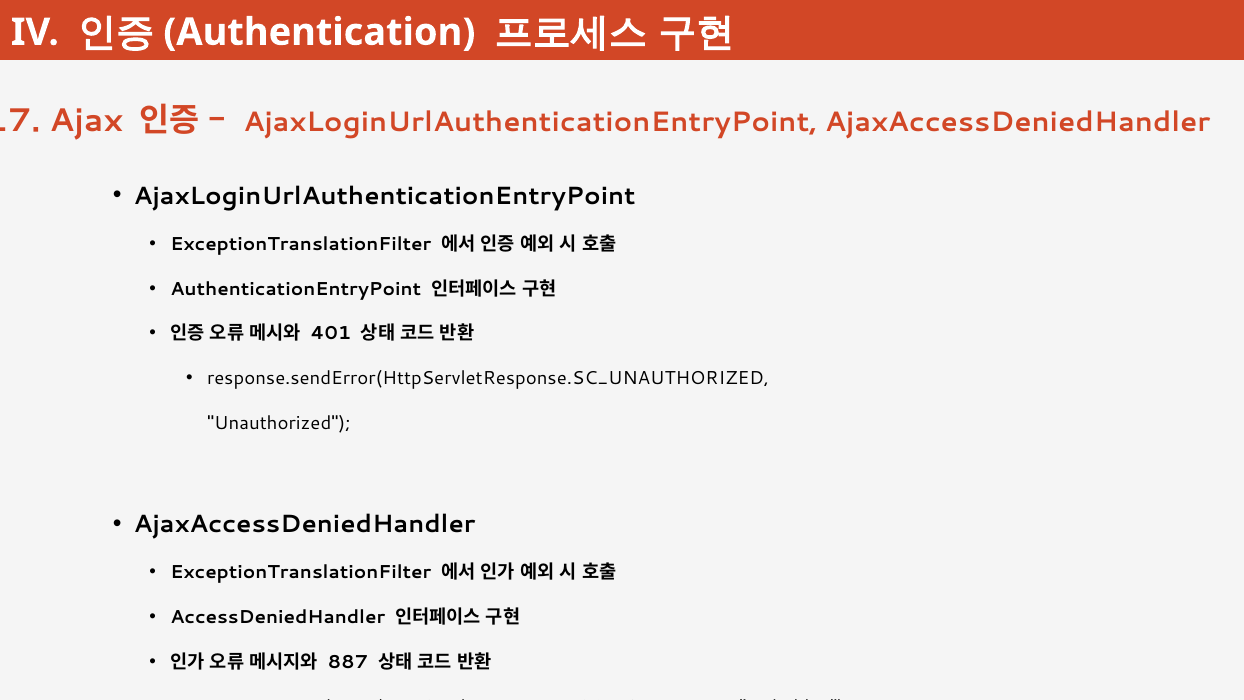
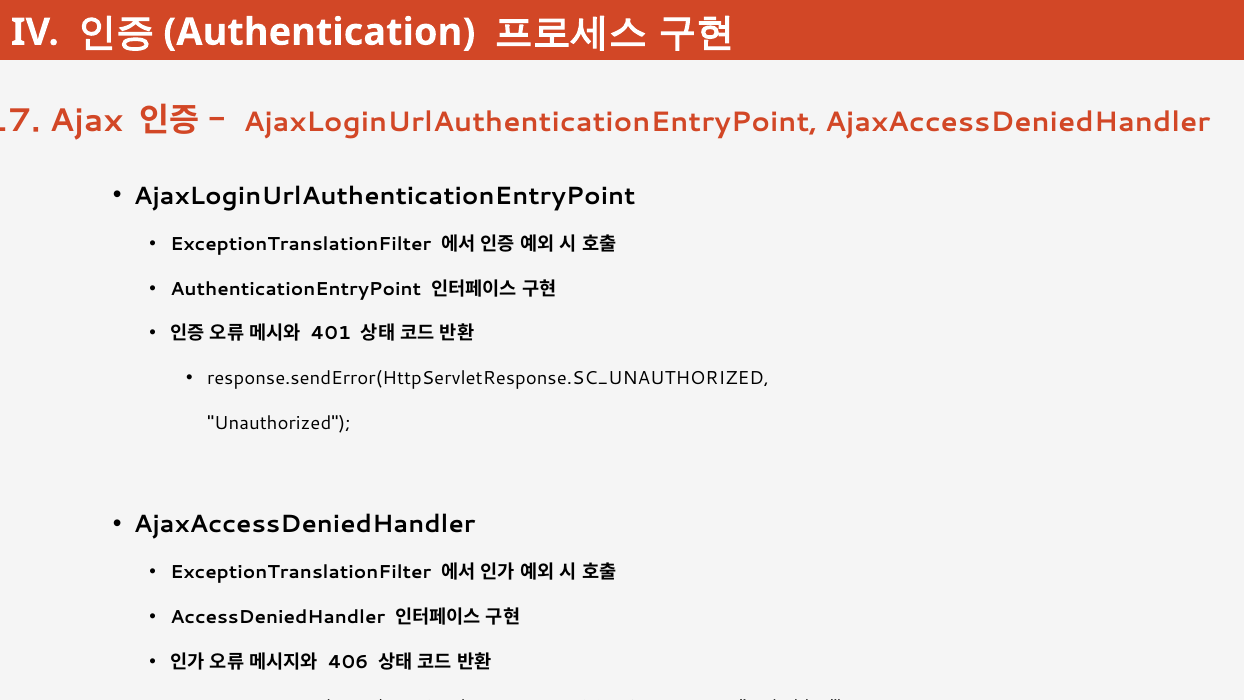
887: 887 -> 406 (348, 662)
